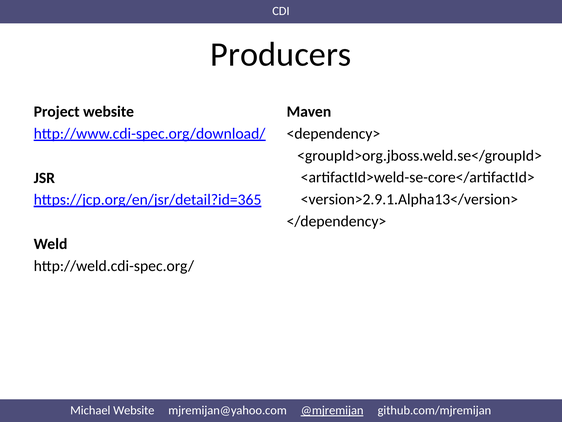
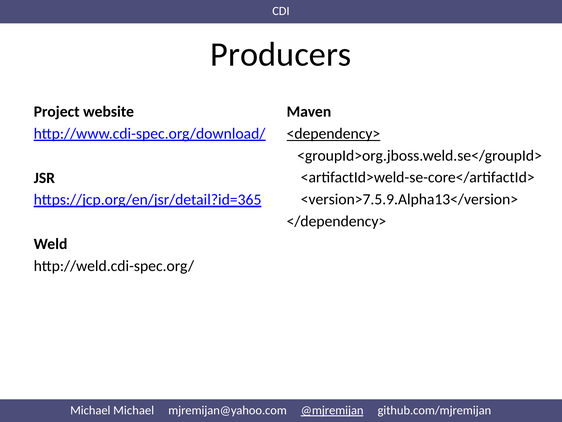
<dependency> underline: none -> present (333, 134)
<version>2.9.1.Alpha13</version>: <version>2.9.1.Alpha13</version> -> <version>7.5.9.Alpha13</version> (409, 199)
Michael Website: Website -> Michael (134, 410)
